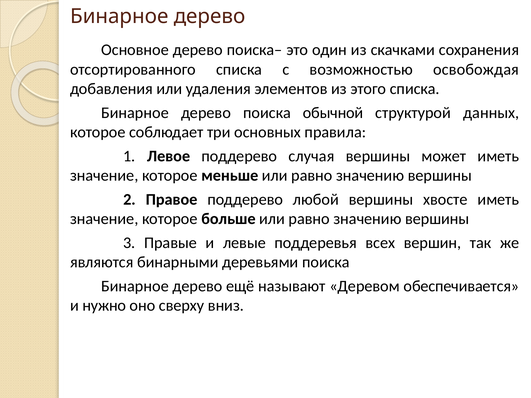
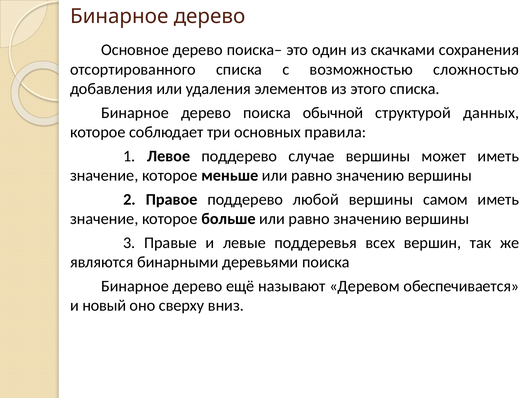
освобождая: освобождая -> сложностью (476, 69)
случая: случая -> случае (312, 156)
хвосте: хвосте -> самом (445, 200)
нужно: нужно -> новый (104, 306)
